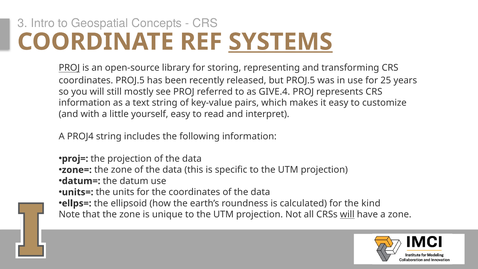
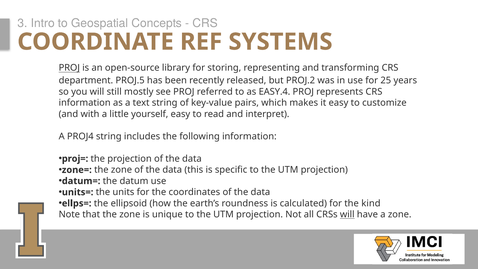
SYSTEMS underline: present -> none (280, 42)
coordinates: coordinates -> department (86, 81)
but PROJ.5: PROJ.5 -> PROJ.2 (301, 81)
GIVE.4: GIVE.4 -> EASY.4 (274, 92)
